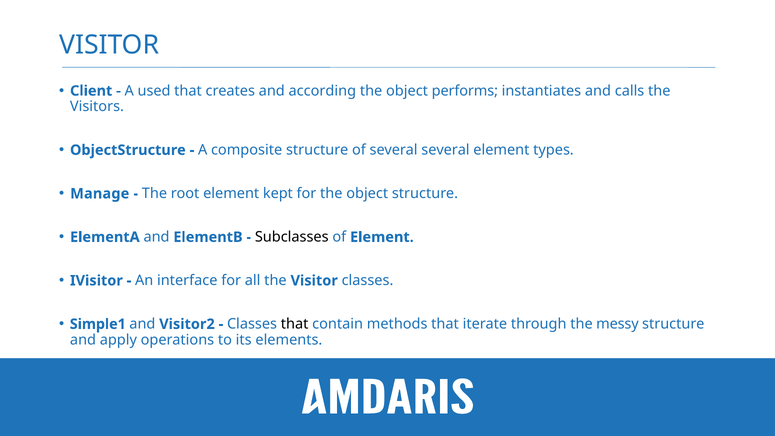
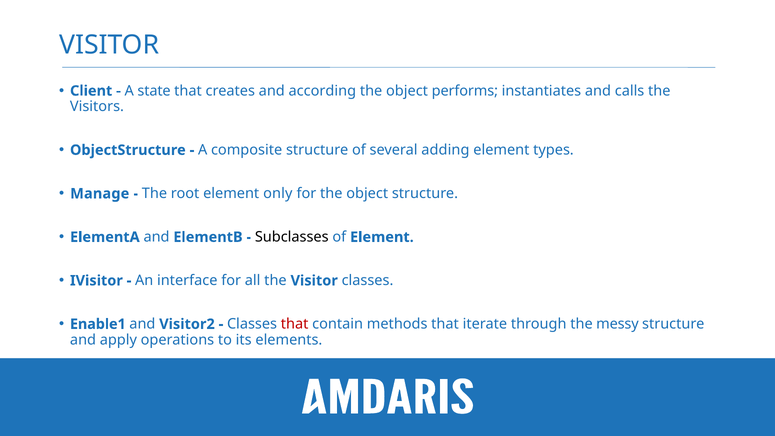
used: used -> state (154, 91)
several several: several -> adding (445, 150)
kept: kept -> only (278, 194)
Simple1: Simple1 -> Enable1 (98, 324)
that colour: black -> red (295, 324)
